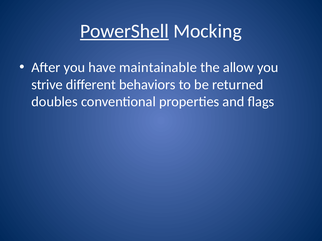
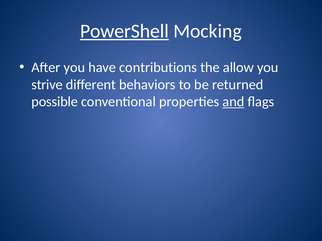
maintainable: maintainable -> contributions (158, 68)
doubles: doubles -> possible (55, 102)
and underline: none -> present (233, 102)
